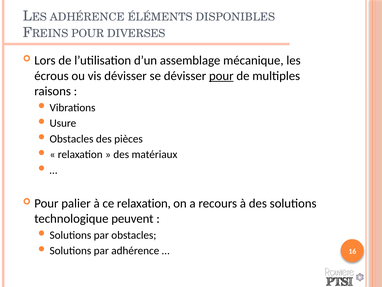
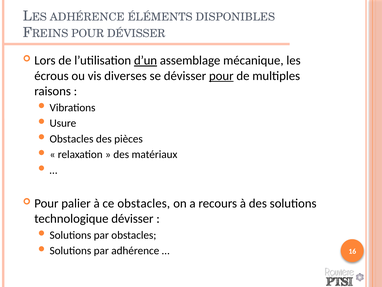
POUR DIVERSES: DIVERSES -> DÉVISSER (136, 33)
d’un underline: none -> present (146, 60)
vis dévisser: dévisser -> diverses (126, 76)
ce relaxation: relaxation -> obstacles (144, 203)
technologique peuvent: peuvent -> dévisser (132, 218)
